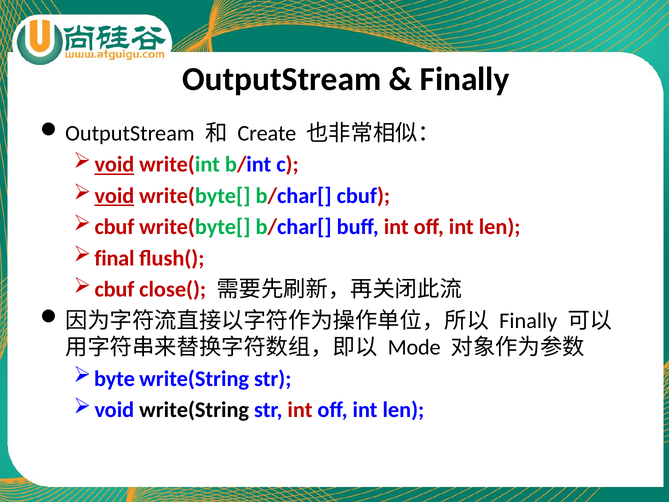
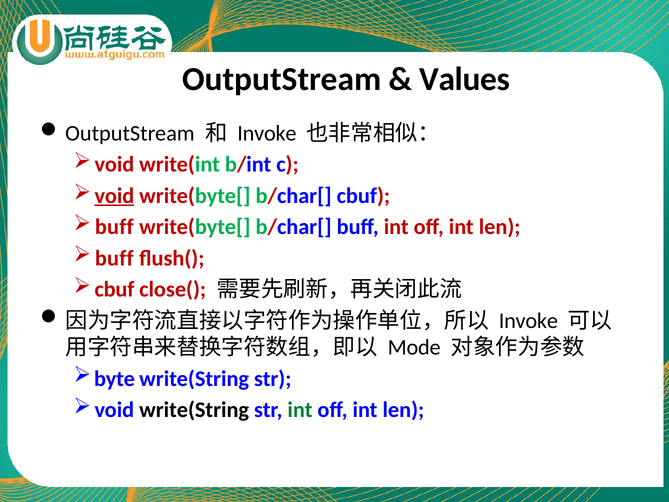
Finally: Finally -> Values (465, 79)
Create: Create -> Invoke (267, 133)
void underline: present -> none (114, 164)
cbuf: cbuf -> buff (114, 227)
final: final -> buff (114, 258)
Finally: Finally -> Invoke (528, 321)
int colour: red -> green (300, 410)
